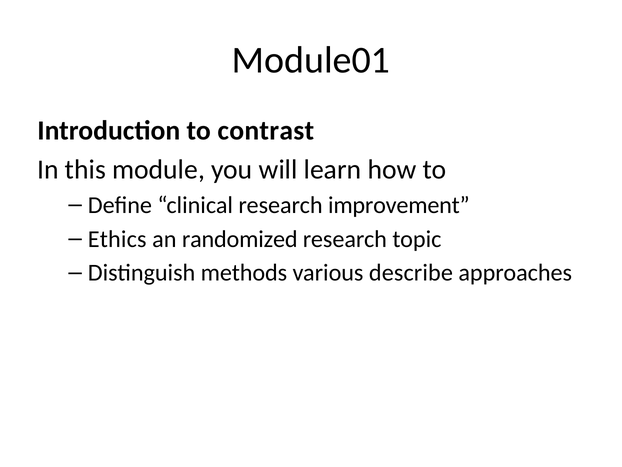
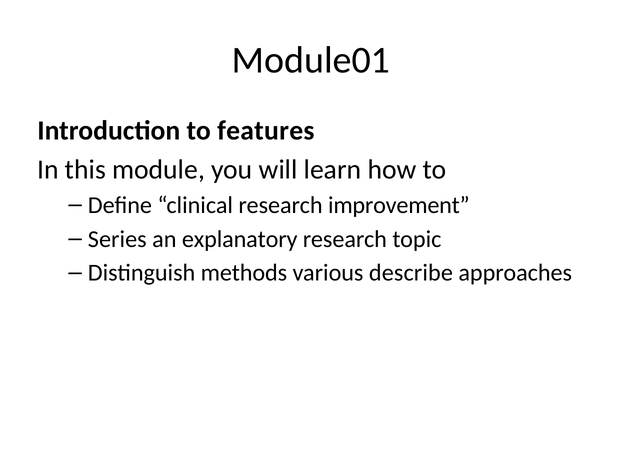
contrast: contrast -> features (266, 130)
Ethics: Ethics -> Series (117, 239)
randomized: randomized -> explanatory (240, 239)
